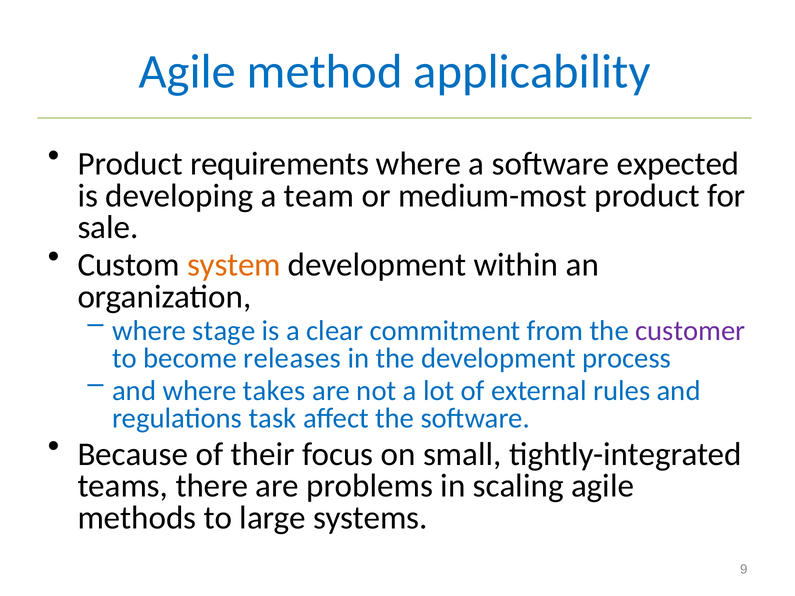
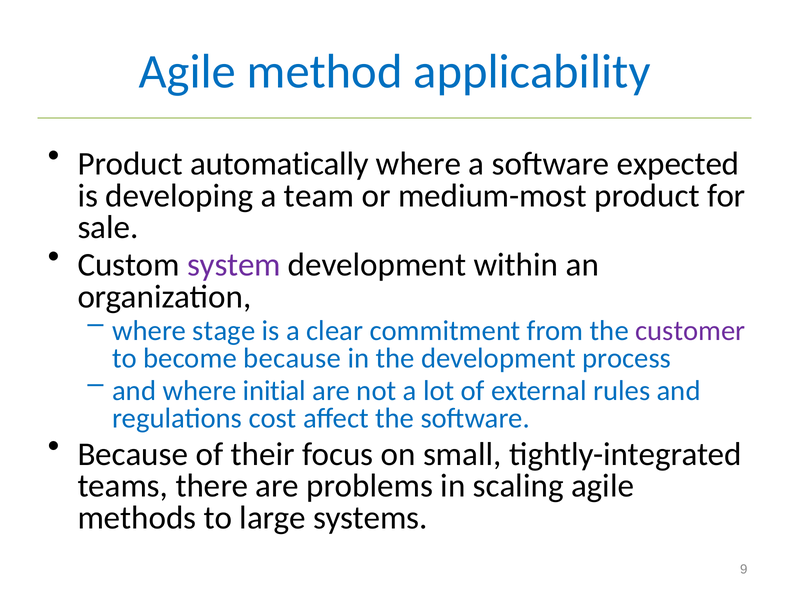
requirements: requirements -> automatically (280, 164)
system colour: orange -> purple (234, 265)
become releases: releases -> because (292, 358)
takes: takes -> initial (274, 391)
task: task -> cost (273, 418)
